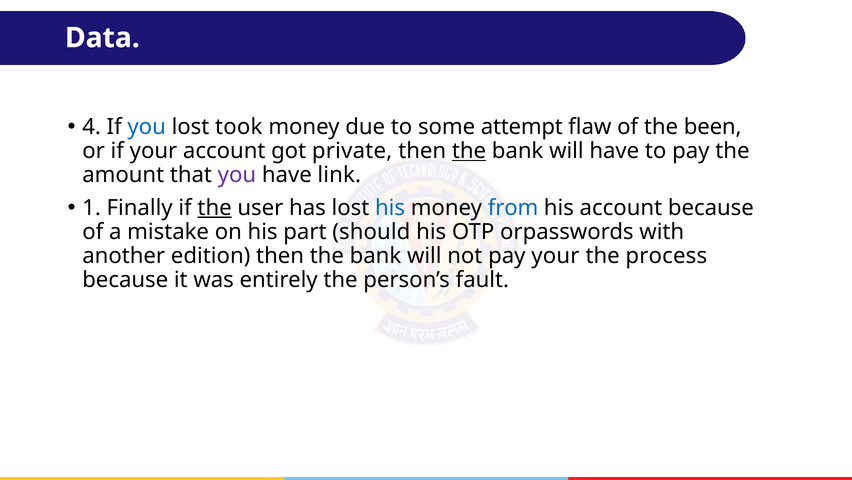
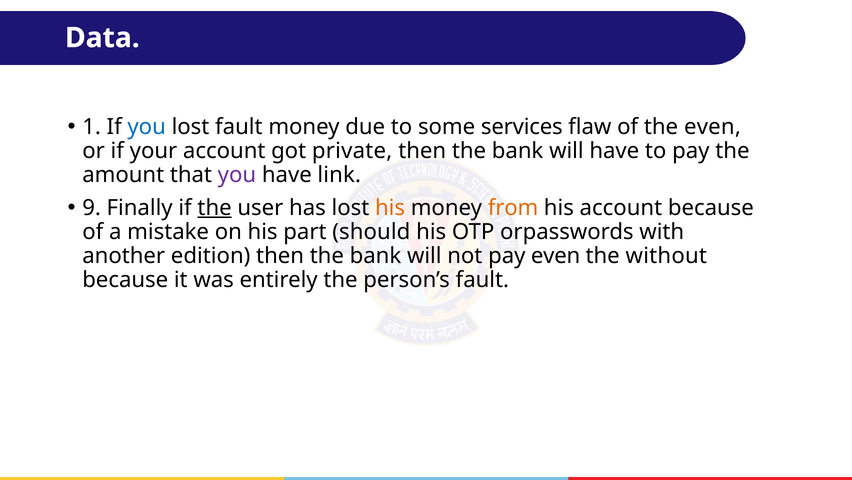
4: 4 -> 1 (92, 127)
lost took: took -> fault (239, 127)
attempt: attempt -> services (522, 127)
the been: been -> even (712, 127)
the underline: present -> none (469, 151)
1: 1 -> 9 (92, 207)
his colour: blue -> orange (390, 207)
from colour: blue -> orange (513, 207)
pay your: your -> even (556, 255)
process: process -> without (666, 255)
